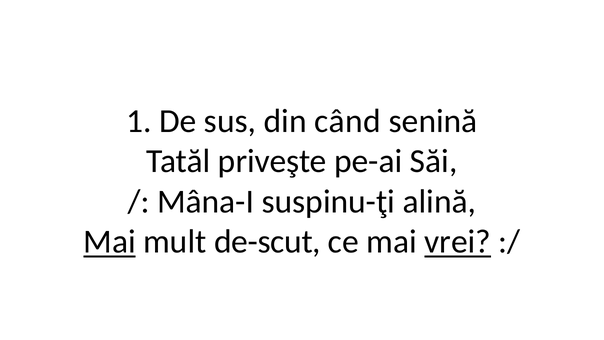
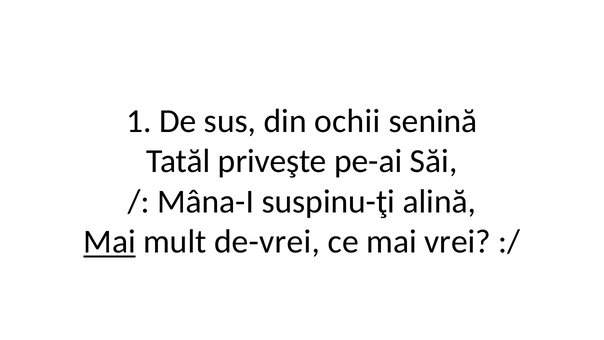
când: când -> ochii (348, 121)
de-scut: de-scut -> de-vrei (267, 242)
vrei underline: present -> none (458, 242)
